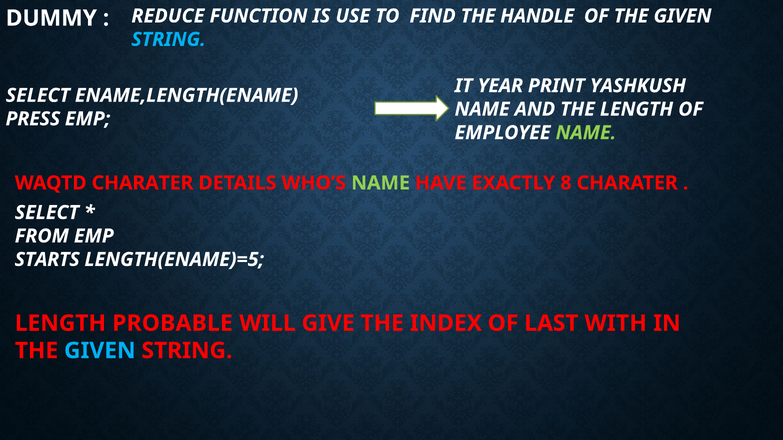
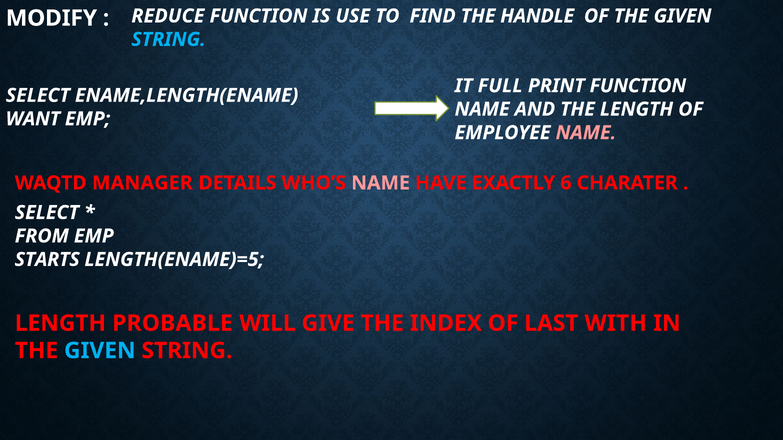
DUMMY: DUMMY -> MODIFY (51, 18)
YEAR: YEAR -> FULL (500, 86)
PRINT YASHKUSH: YASHKUSH -> FUNCTION (638, 86)
PRESS: PRESS -> WANT (33, 119)
NAME colour: light green -> pink (586, 133)
WAQTD CHARATER: CHARATER -> MANAGER (142, 183)
NAME colour: light green -> pink (381, 183)
8: 8 -> 6 (566, 183)
